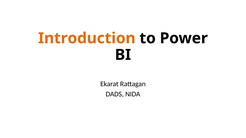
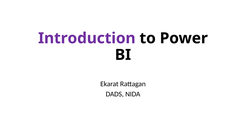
Introduction colour: orange -> purple (87, 38)
